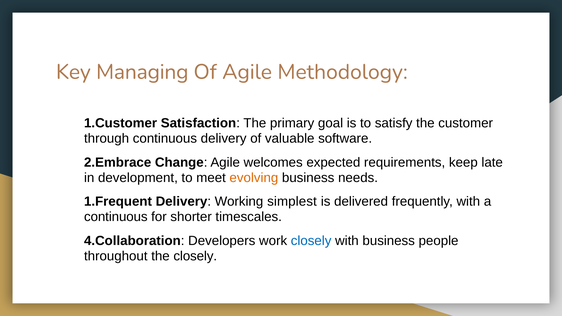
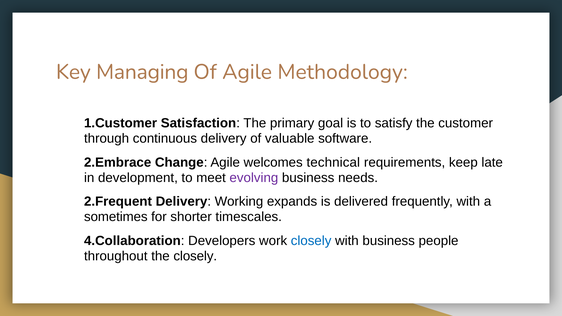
expected: expected -> technical (333, 162)
evolving colour: orange -> purple (254, 178)
1.Frequent: 1.Frequent -> 2.Frequent (118, 202)
simplest: simplest -> expands (292, 202)
continuous: continuous -> sometimes (116, 217)
